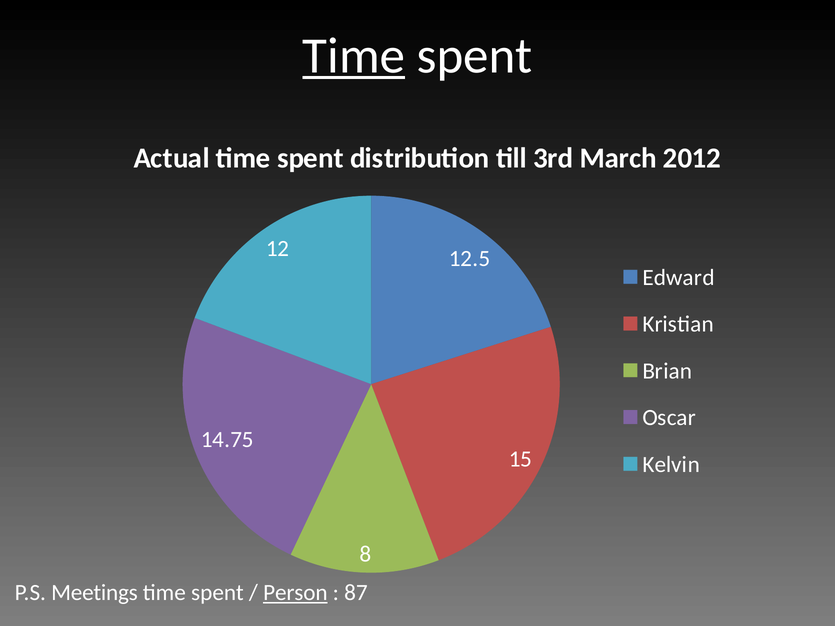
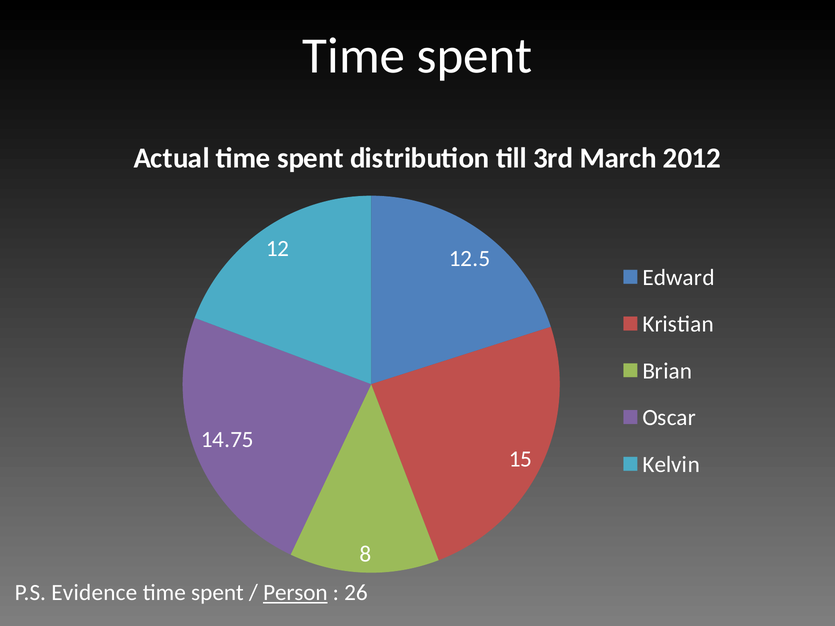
Time underline: present -> none (354, 56)
Meetings: Meetings -> Evidence (94, 593)
87: 87 -> 26 (356, 593)
